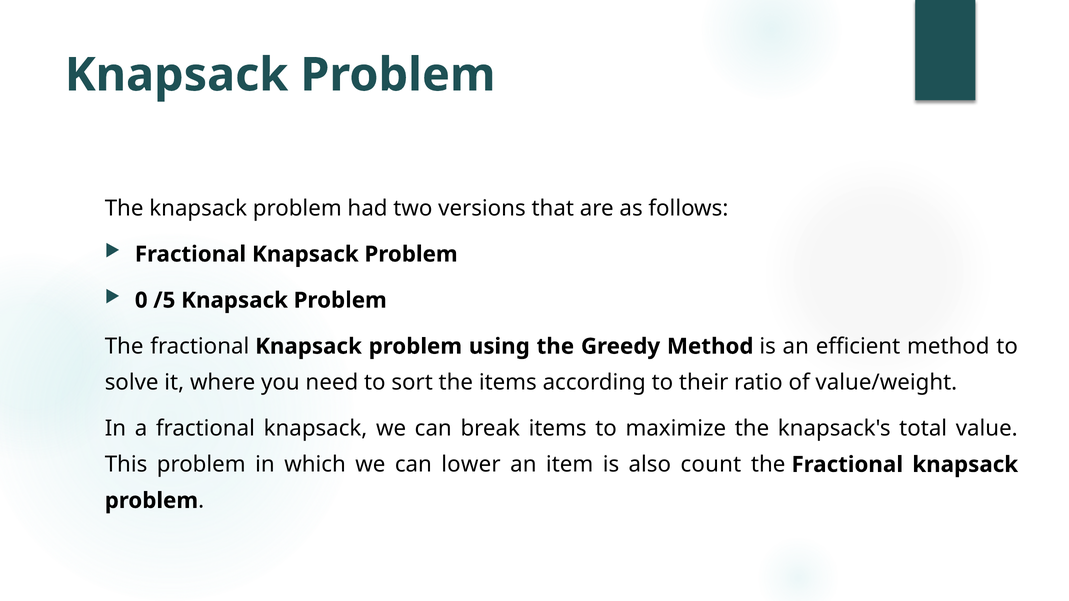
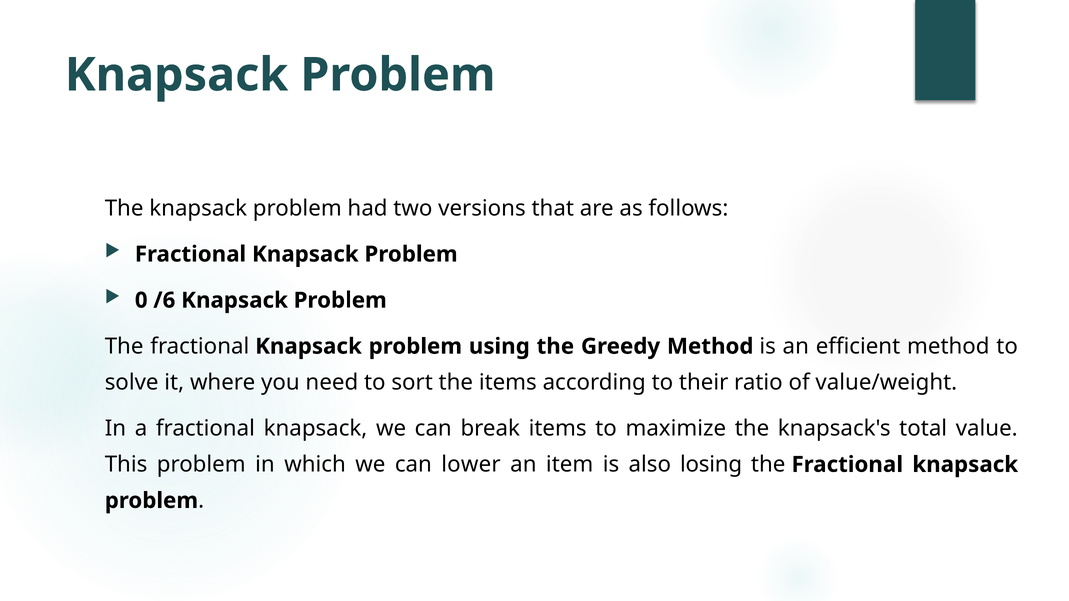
/5: /5 -> /6 (164, 300)
count: count -> losing (711, 465)
